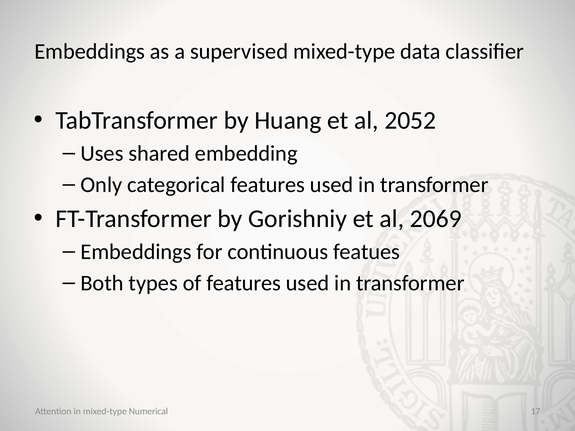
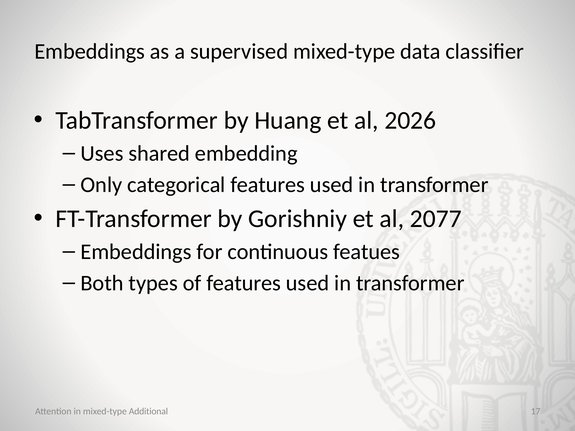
2052: 2052 -> 2026 (410, 120)
2069: 2069 -> 2077 (436, 219)
Numerical: Numerical -> Additional (148, 412)
